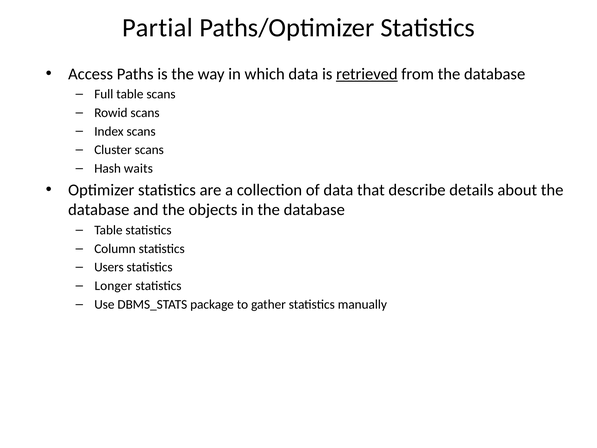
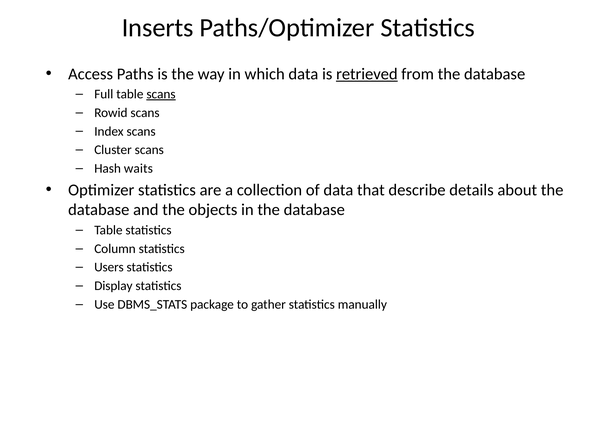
Partial: Partial -> Inserts (158, 28)
scans underline: none -> present (161, 94)
Longer: Longer -> Display (113, 286)
